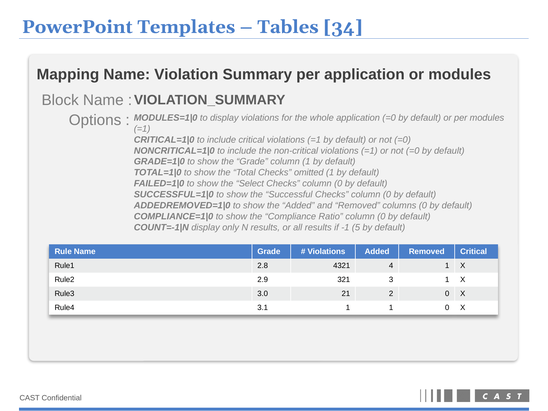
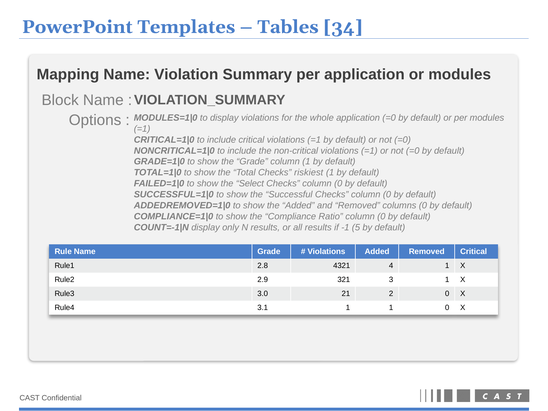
omitted: omitted -> riskiest (309, 173)
